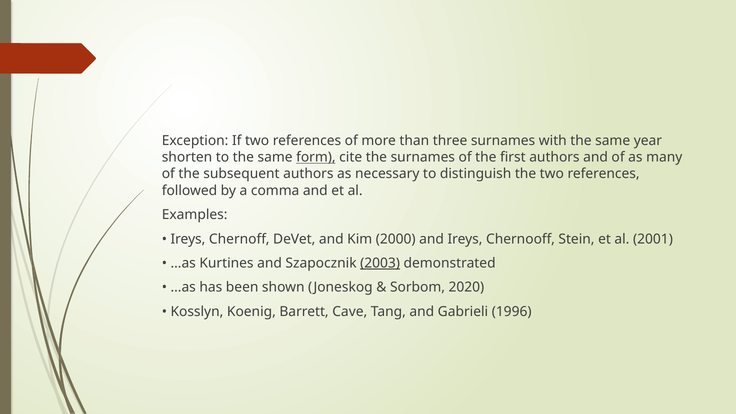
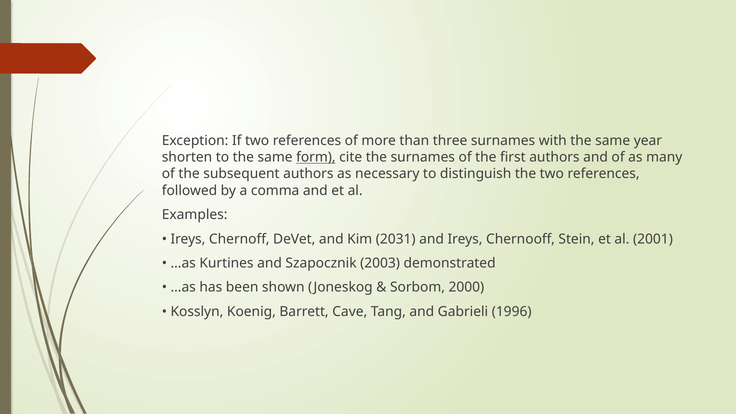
2000: 2000 -> 2031 (396, 239)
2003 underline: present -> none (380, 263)
2020: 2020 -> 2000 (466, 287)
